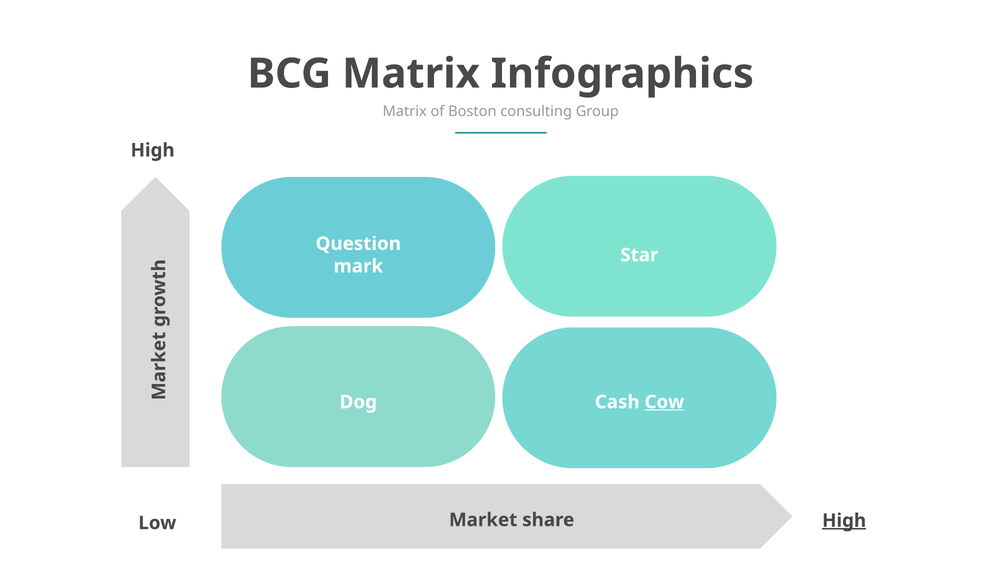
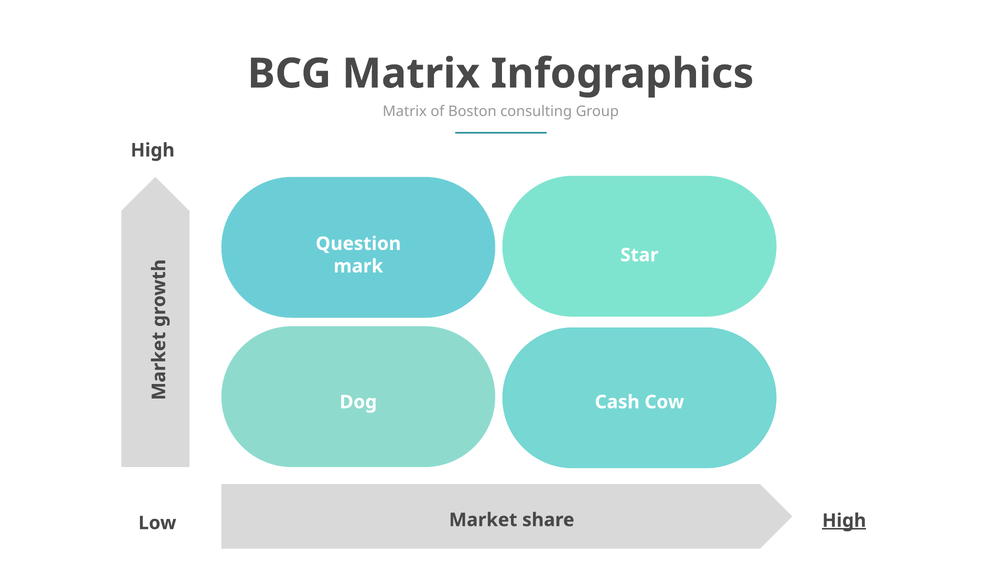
Cow underline: present -> none (664, 402)
